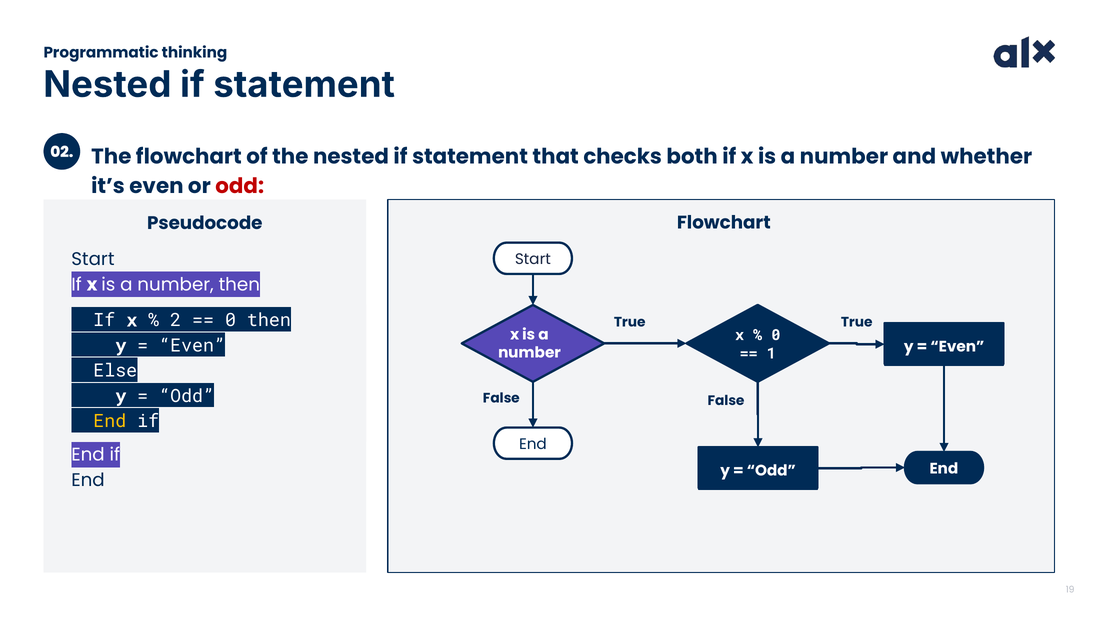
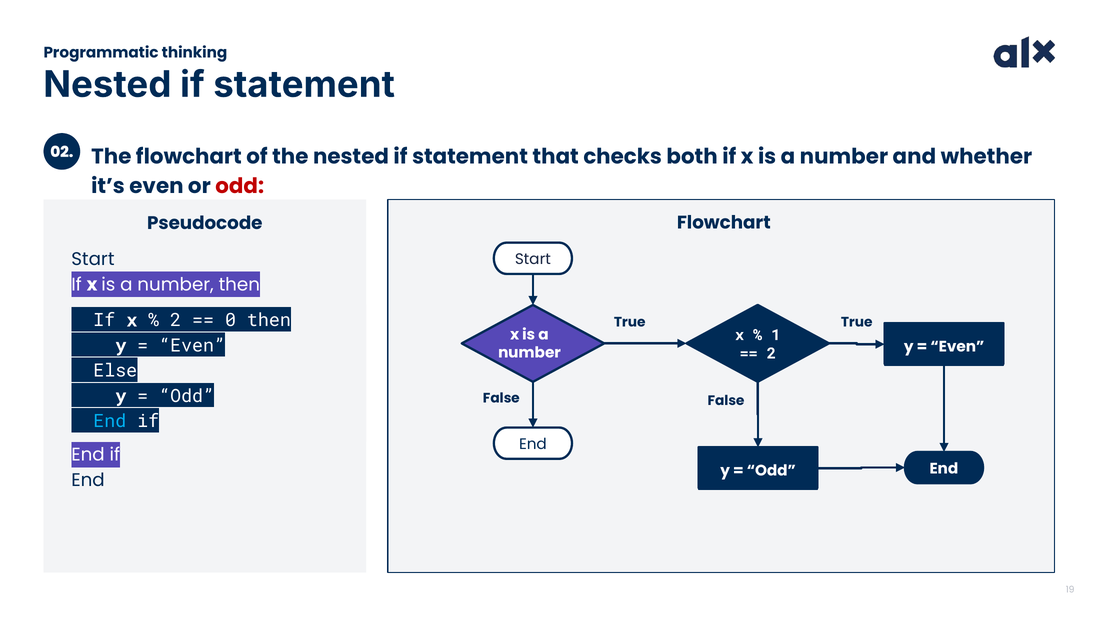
0: 0 -> 1 (776, 335)
1: 1 -> 2 (771, 354)
End colour: yellow -> light blue (110, 422)
